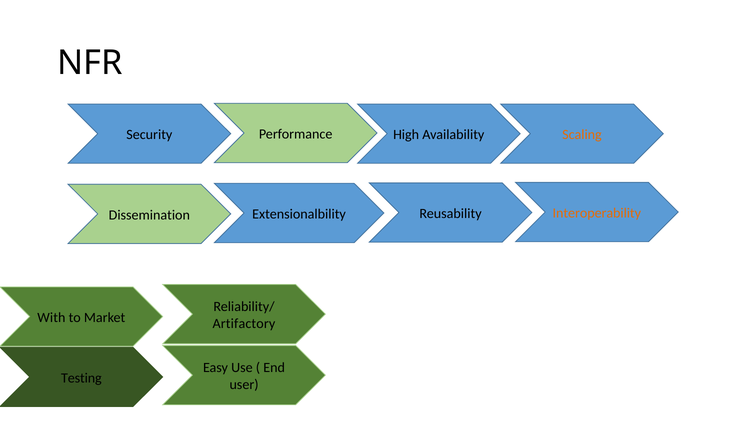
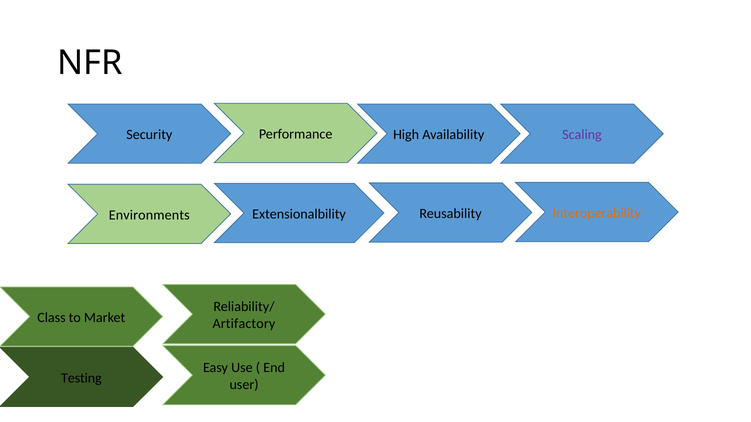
Scaling colour: orange -> purple (582, 135)
Dissemination: Dissemination -> Environments (149, 215)
With: With -> Class (51, 318)
